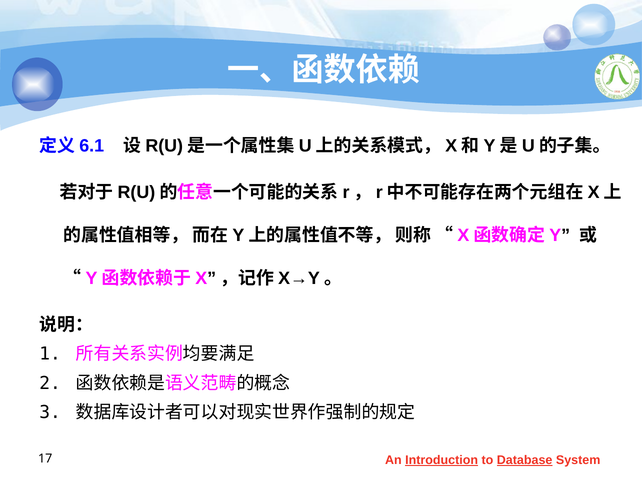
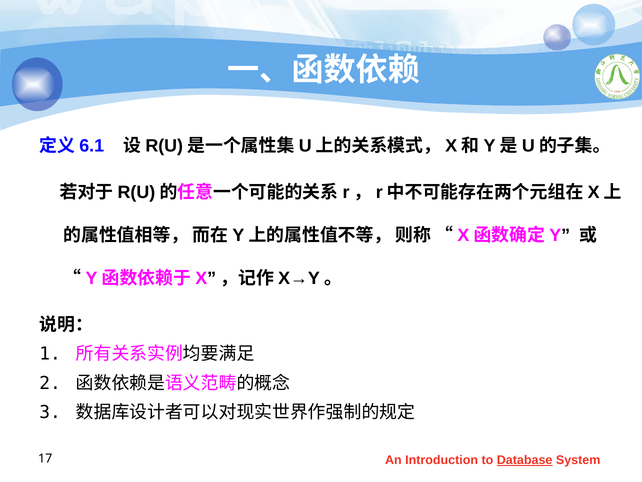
Introduction underline: present -> none (442, 460)
